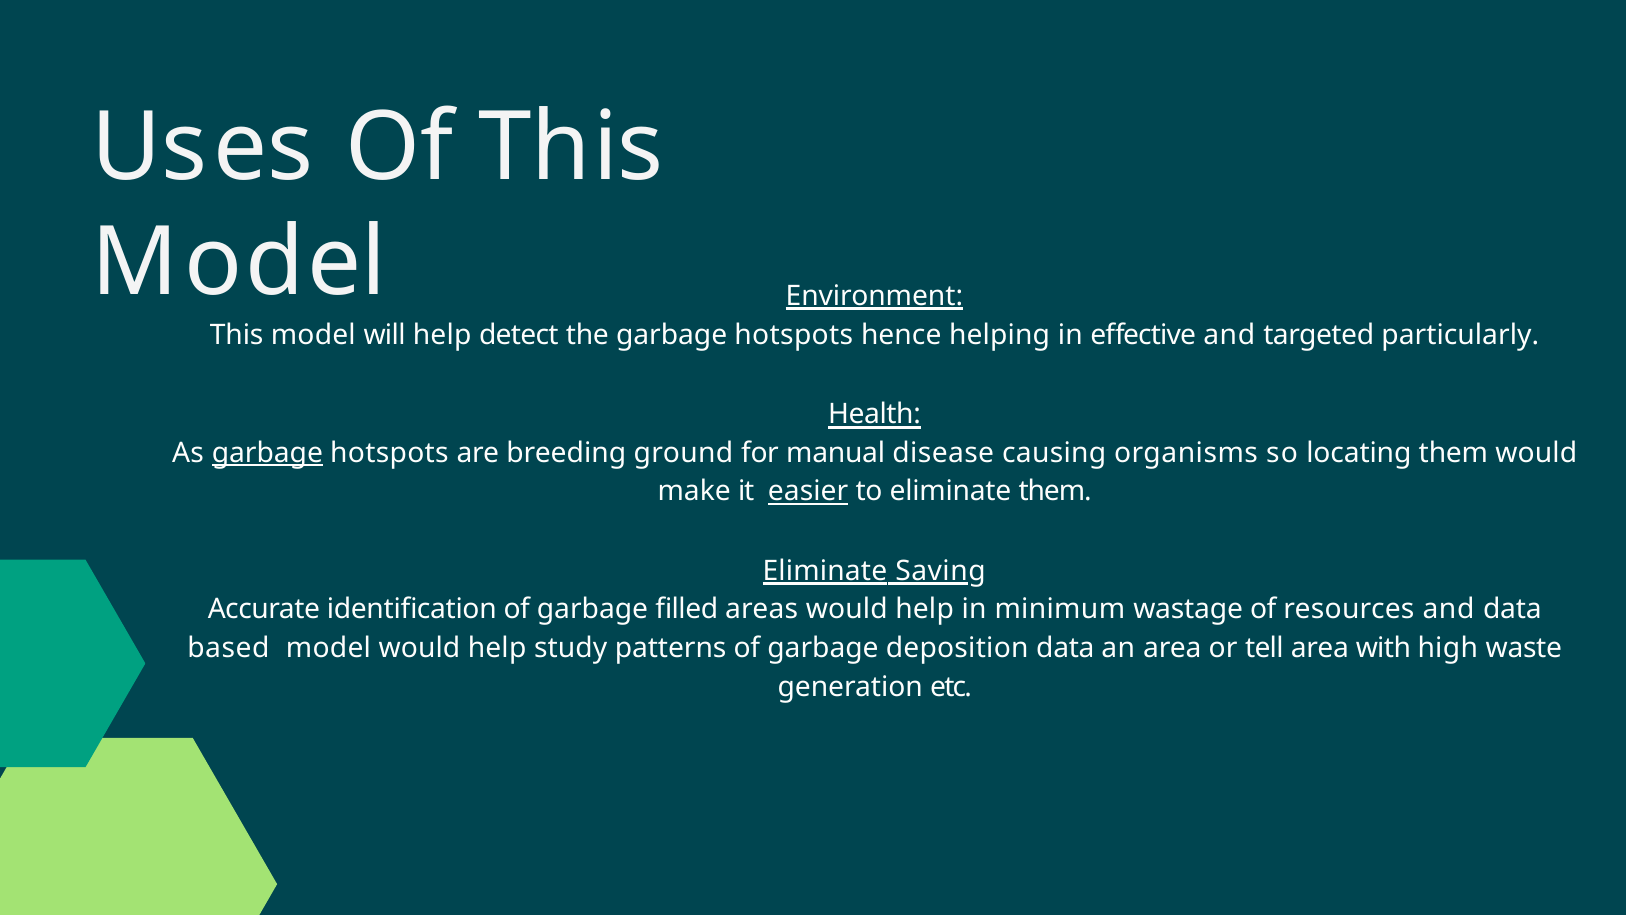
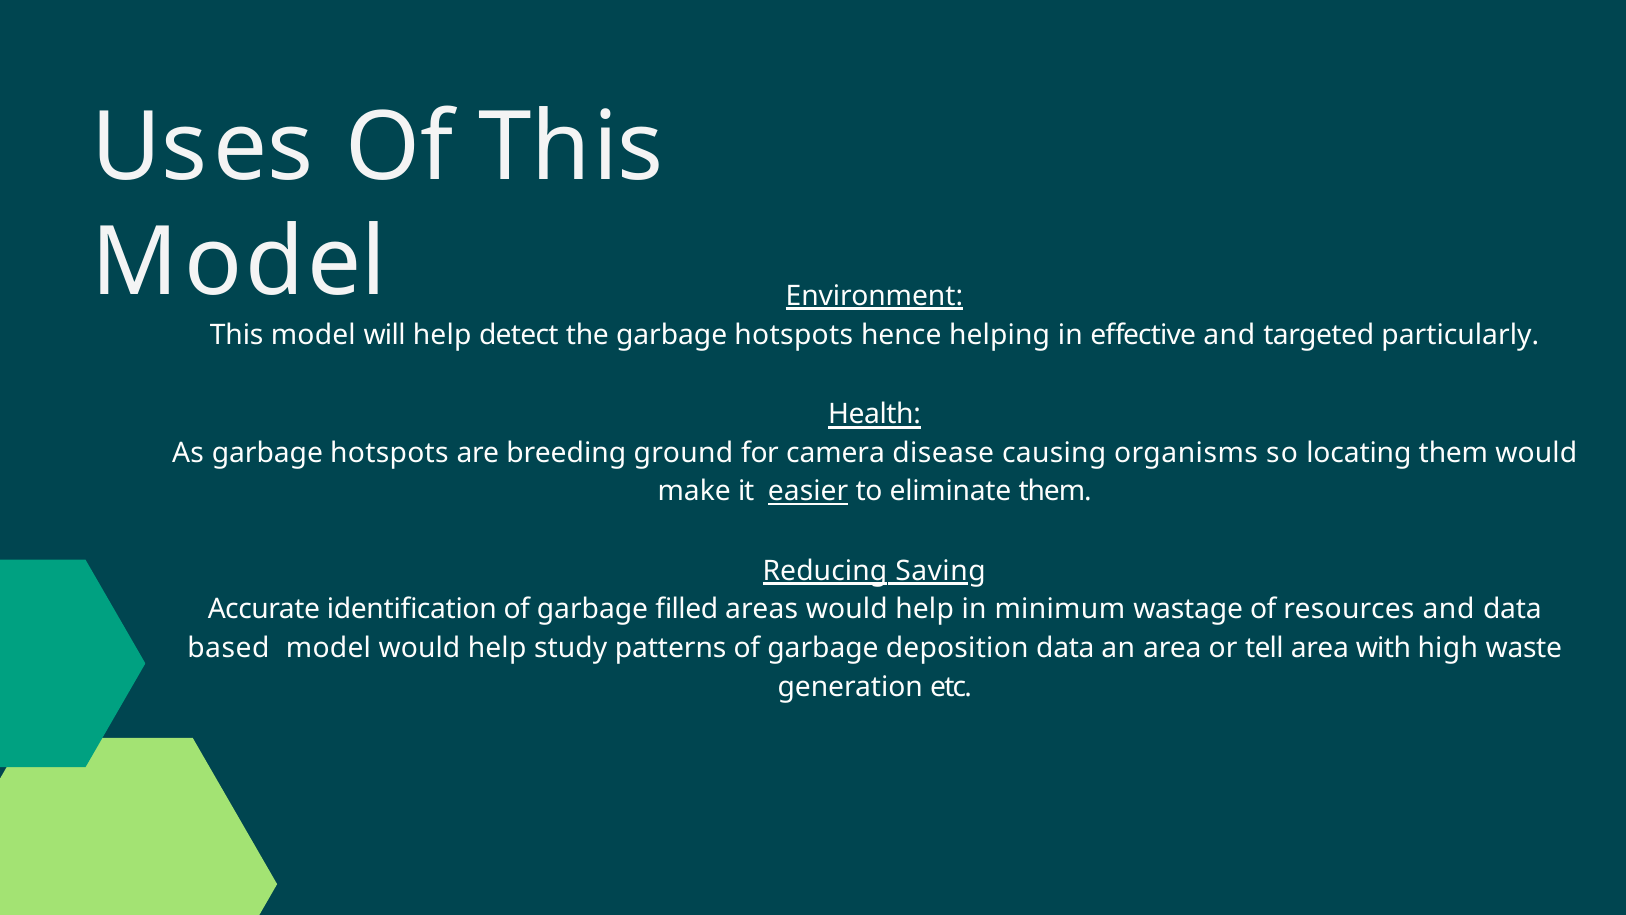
garbage underline: present -> none (267, 453)
manual: manual -> camera (836, 453)
Eliminate: Eliminate -> Reducing (825, 571)
